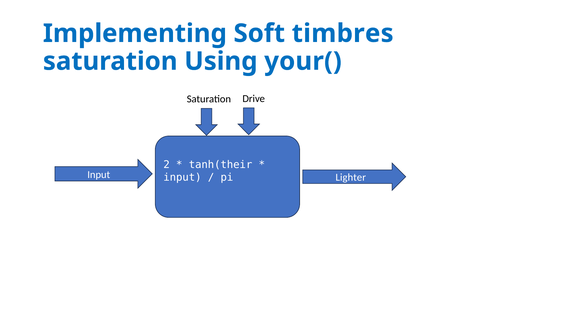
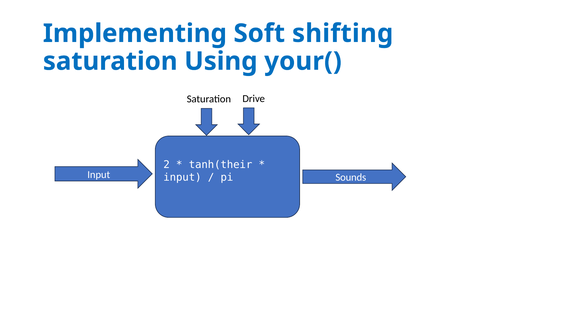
timbres: timbres -> shifting (343, 33)
Lighter: Lighter -> Sounds (351, 177)
